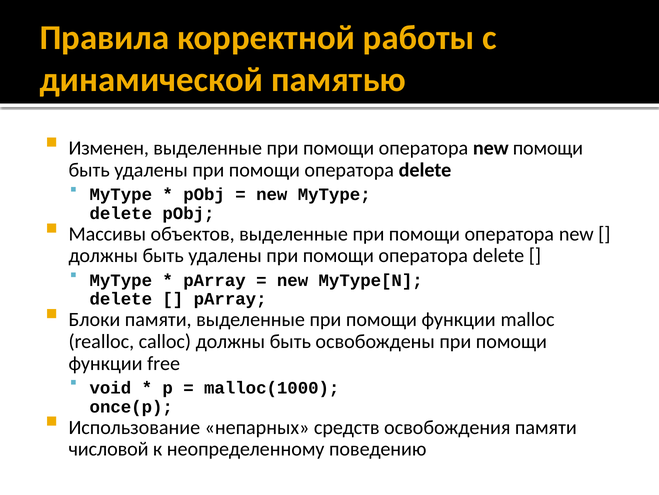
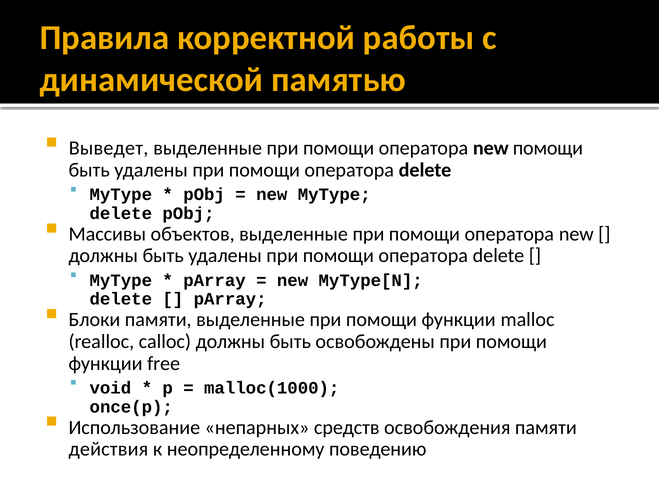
Изменен: Изменен -> Выведет (109, 148)
числовой: числовой -> действия (108, 449)
